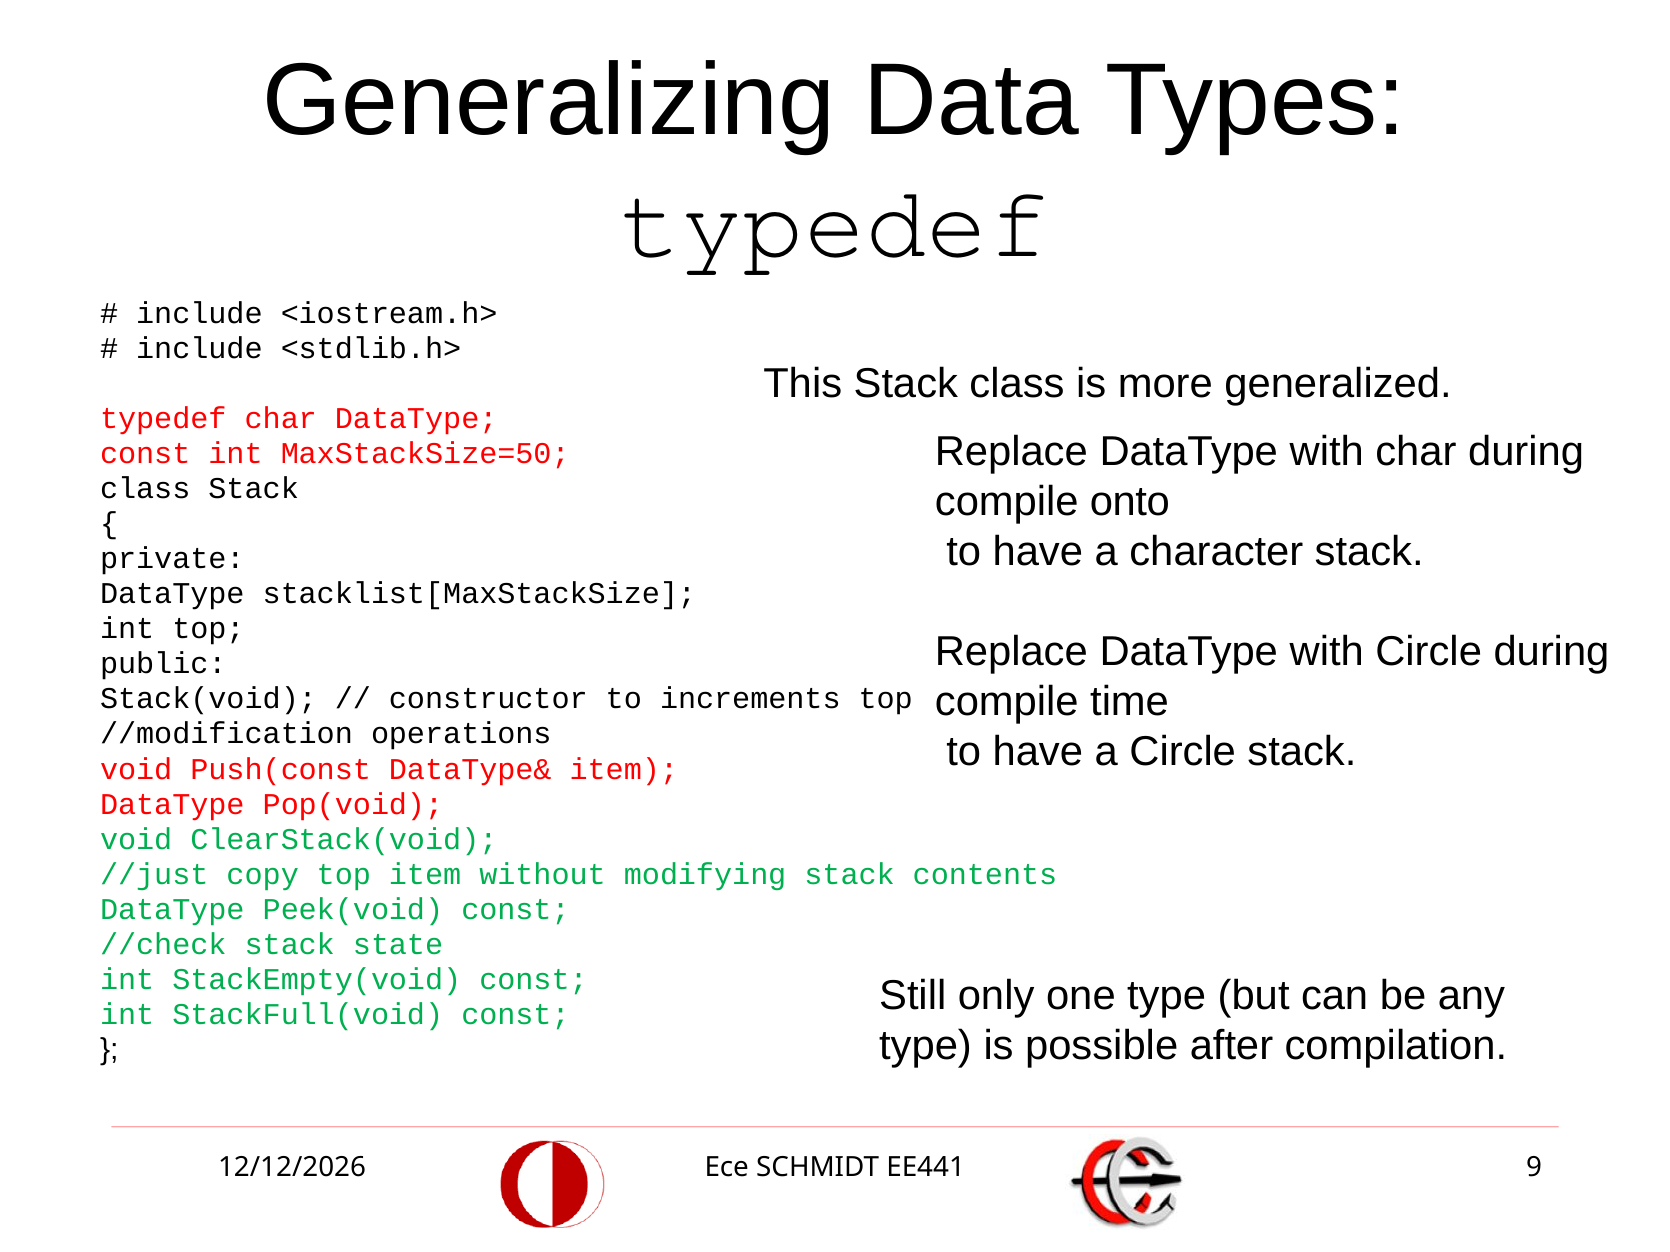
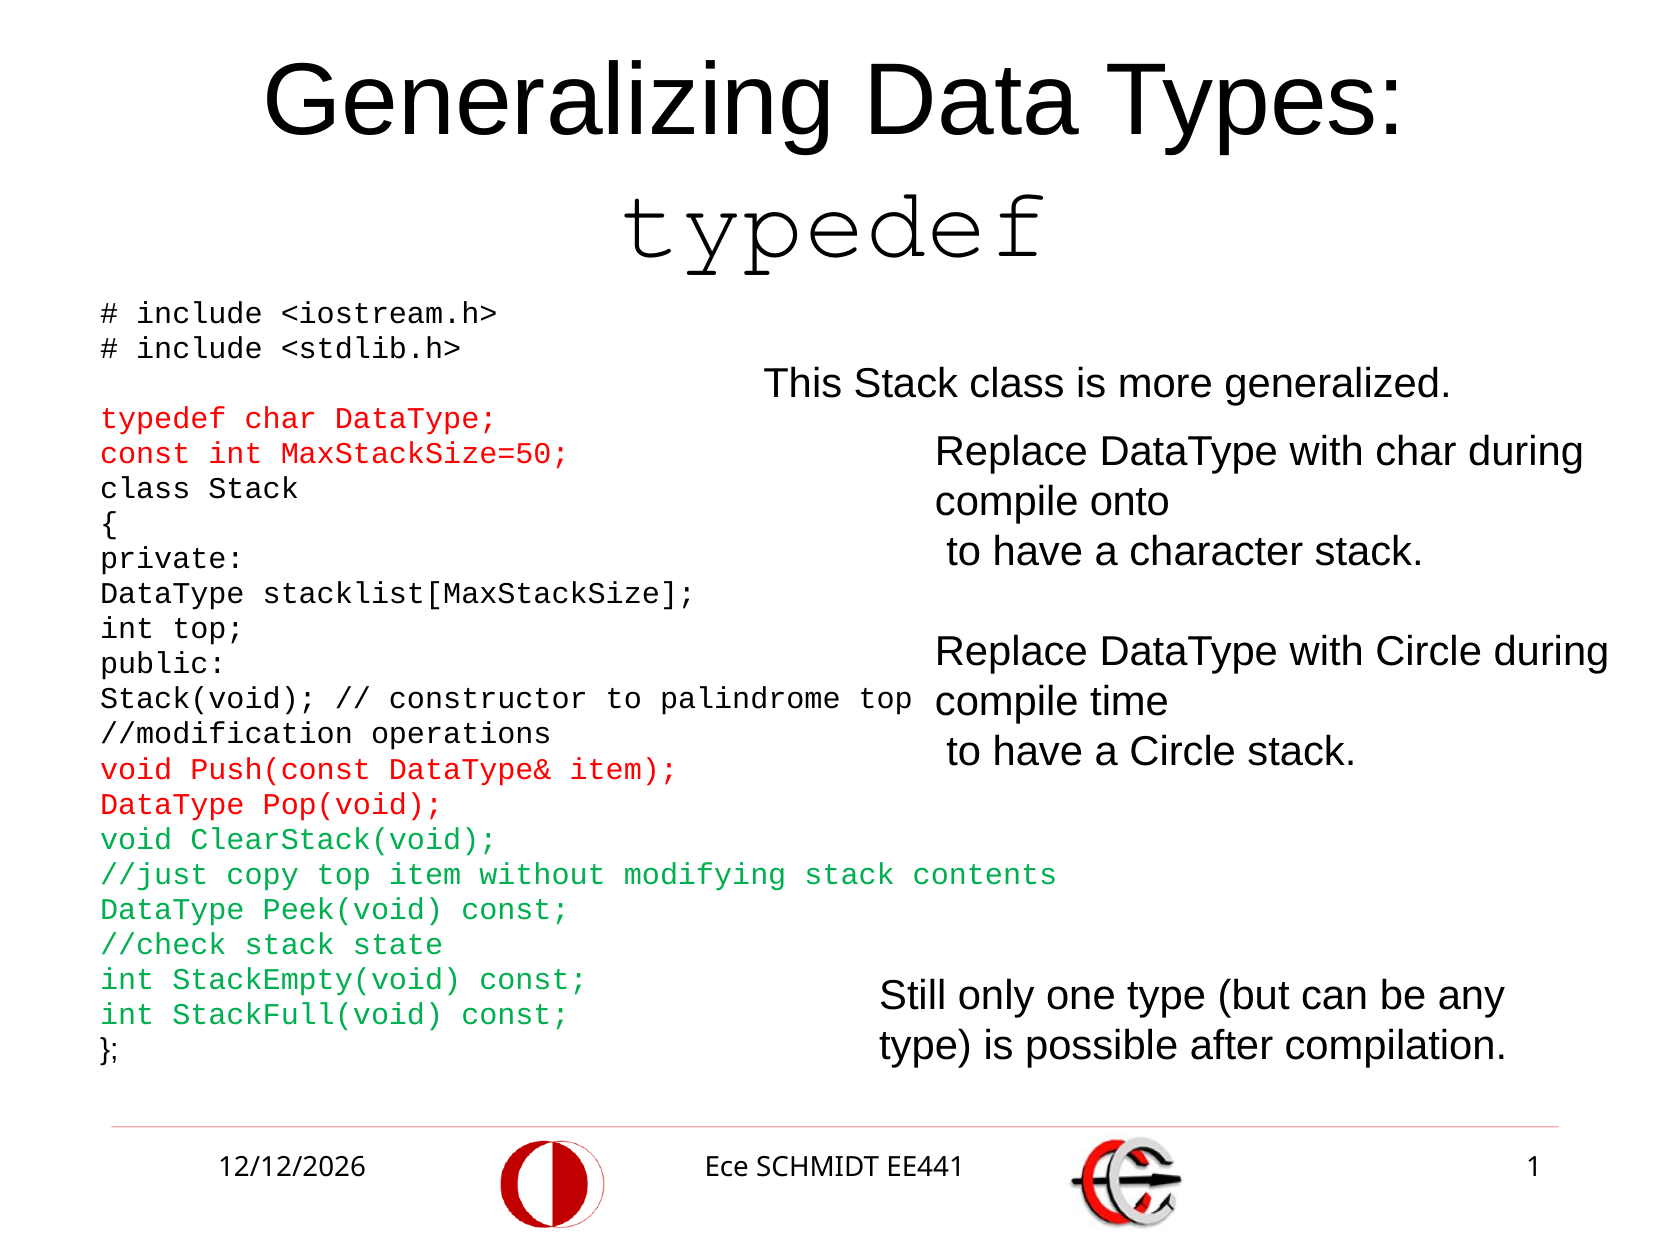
increments: increments -> palindrome (750, 699)
9: 9 -> 1 (1534, 1168)
